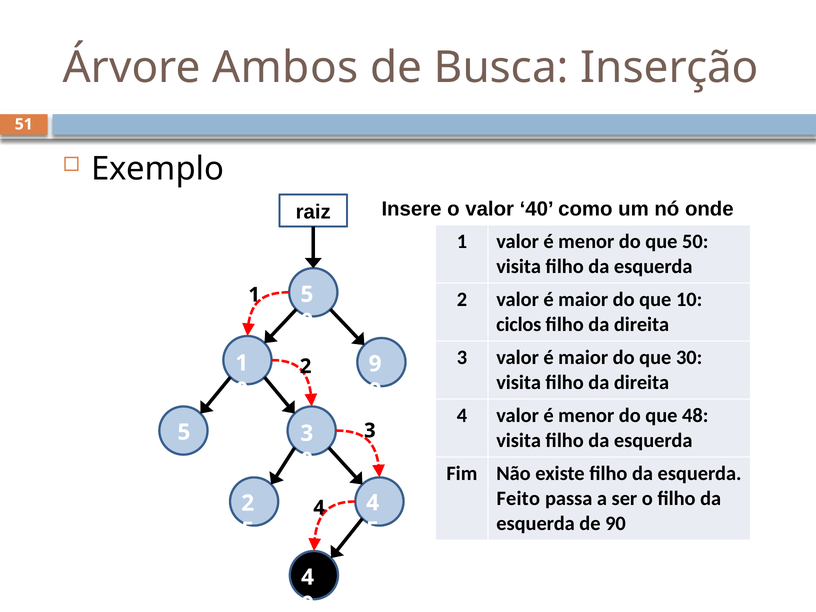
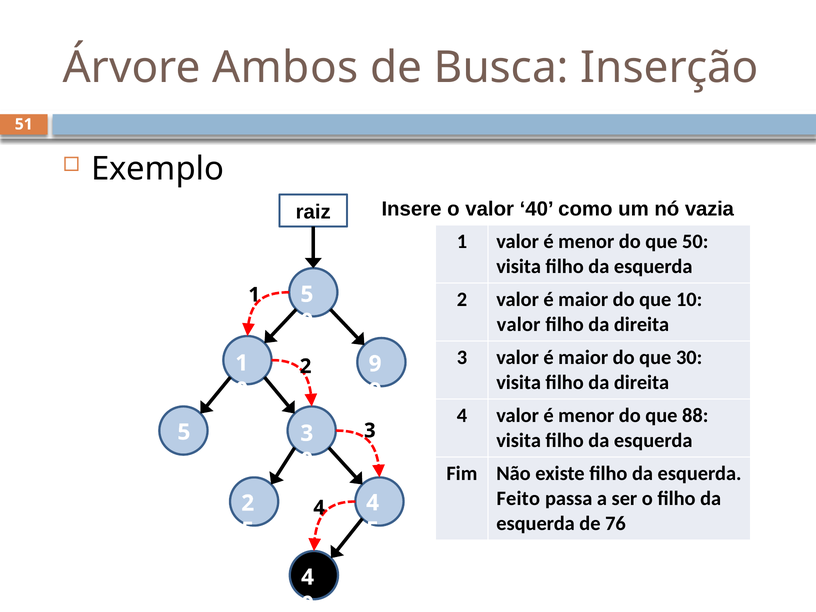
onde: onde -> vazia (709, 209)
ciclos: ciclos -> valor (519, 325)
48: 48 -> 88 (695, 416)
90: 90 -> 76 (615, 523)
